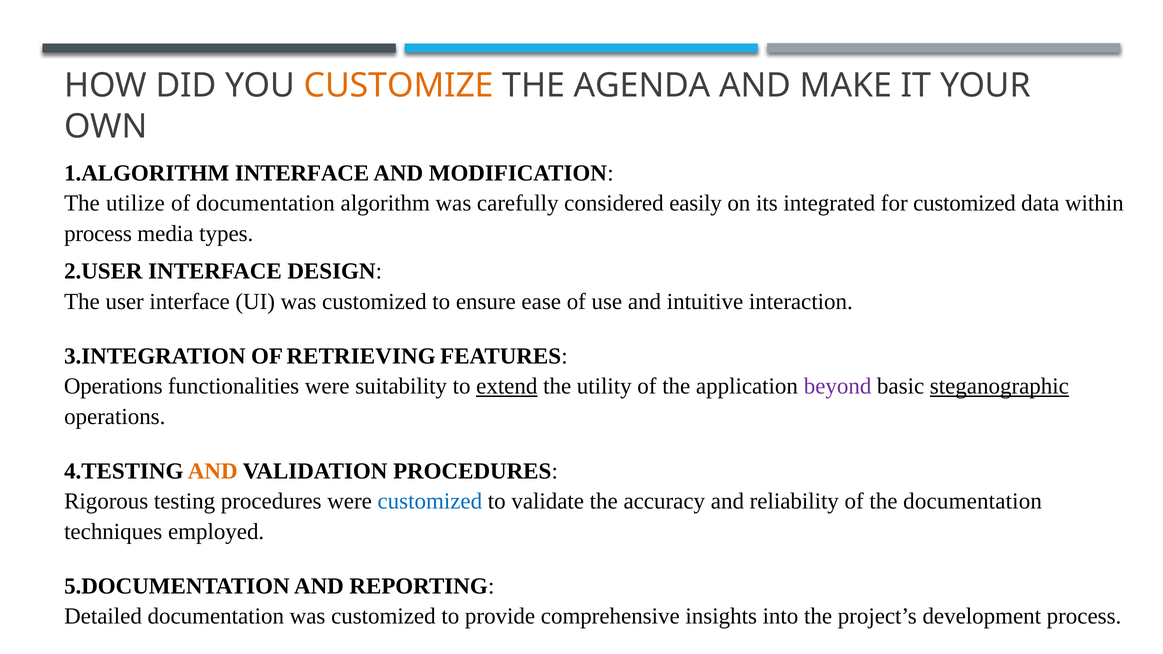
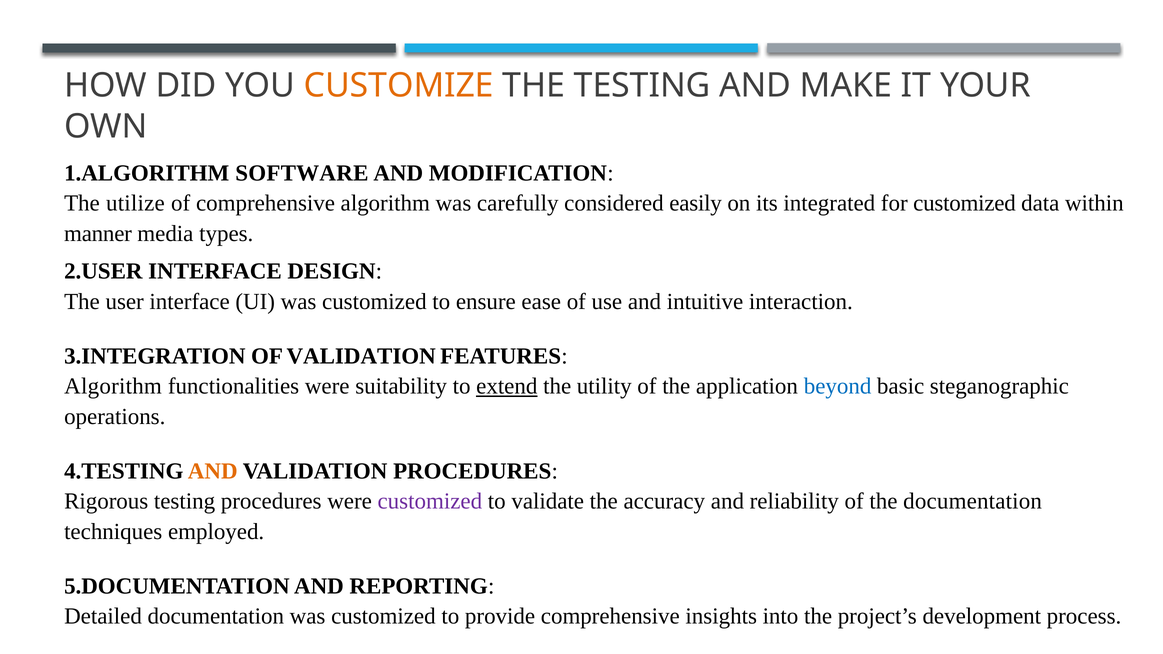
THE AGENDA: AGENDA -> TESTING (642, 86)
1.ALGORITHM INTERFACE: INTERFACE -> SOFTWARE (302, 173)
of documentation: documentation -> comprehensive (266, 203)
process: process -> manner (98, 234)
OF RETRIEVING: RETRIEVING -> VALIDATION (361, 356)
Operations: Operations -> Algorithm (113, 386)
beyond colour: purple -> blue (838, 386)
steganographic underline: present -> none (999, 386)
customized colour: blue -> purple (430, 502)
